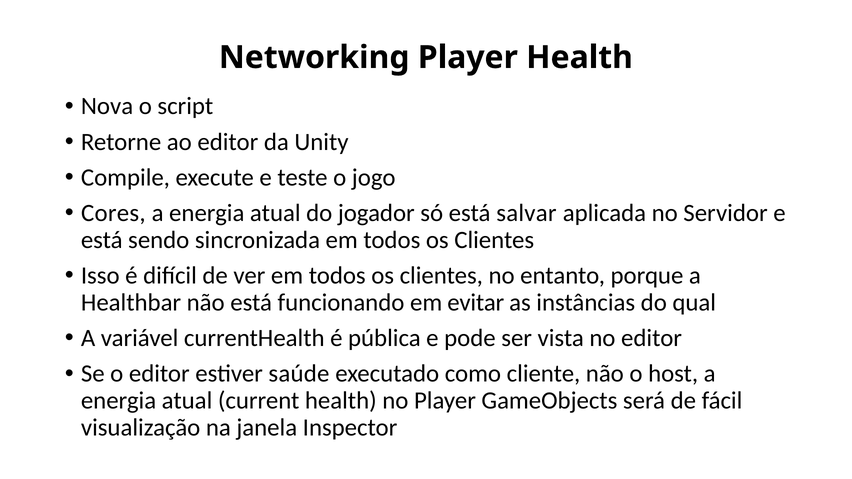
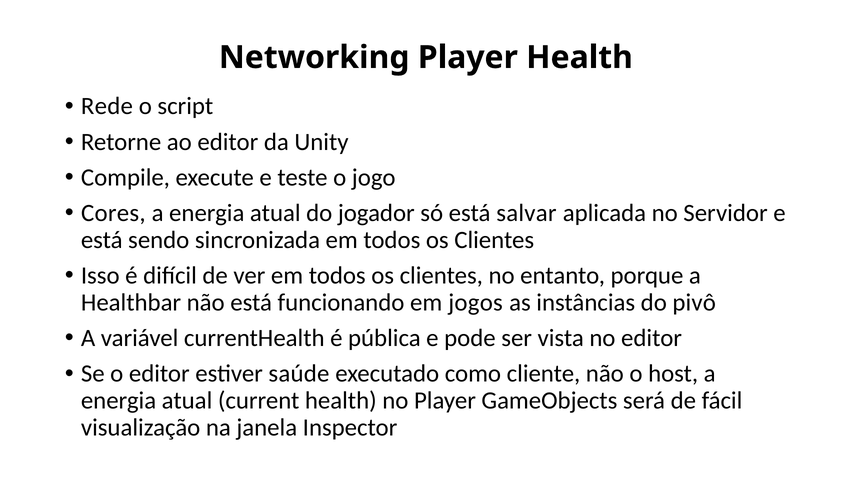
Nova: Nova -> Rede (107, 106)
evitar: evitar -> jogos (476, 303)
qual: qual -> pivô (694, 303)
